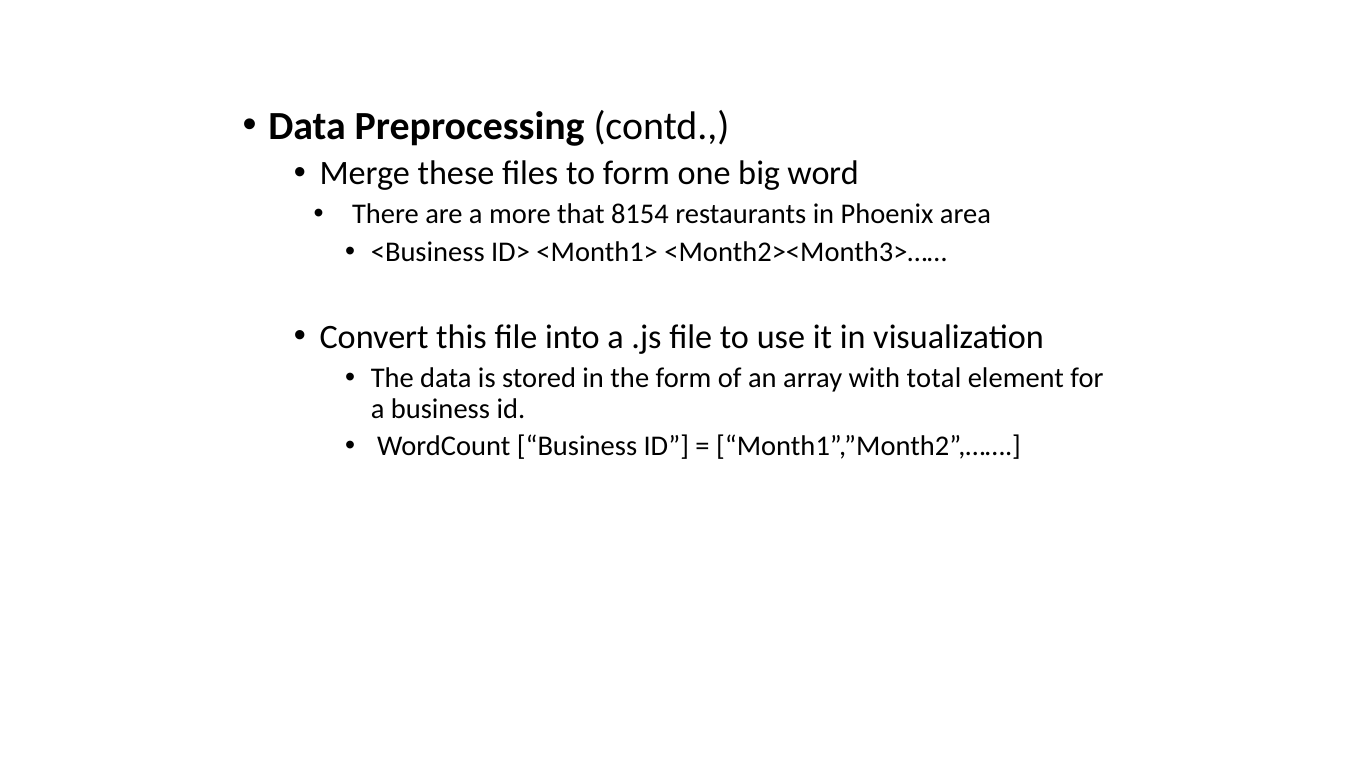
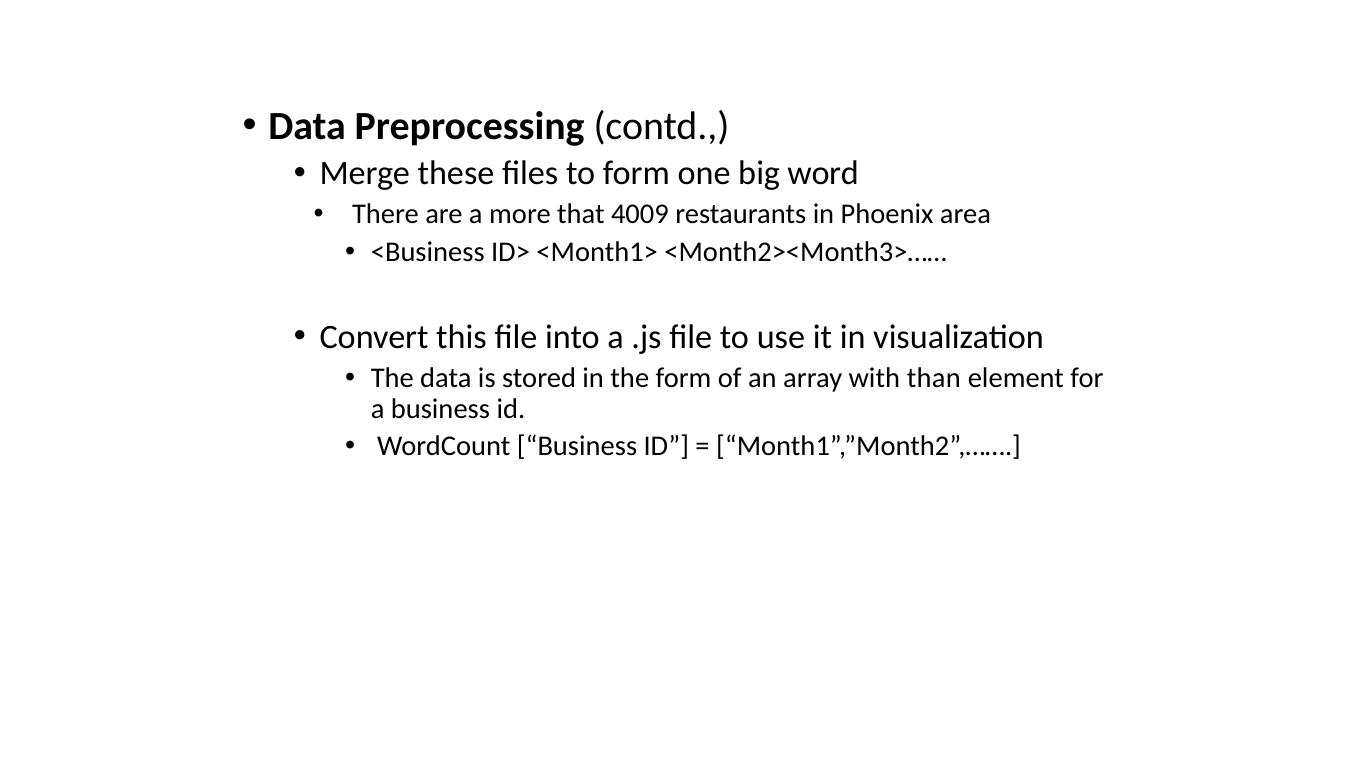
8154: 8154 -> 4009 (640, 214)
total: total -> than (934, 378)
